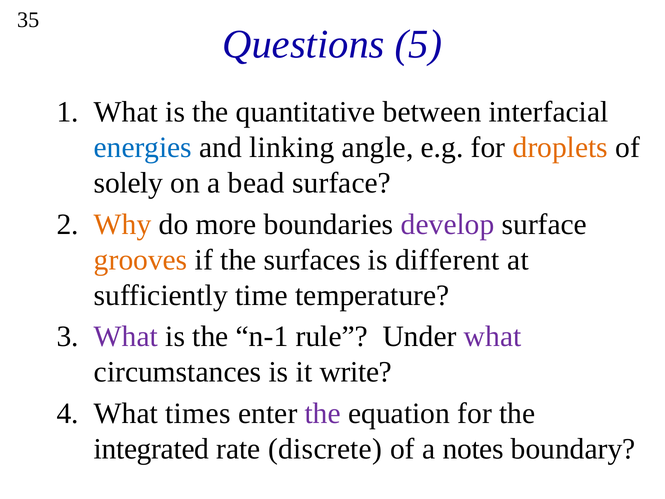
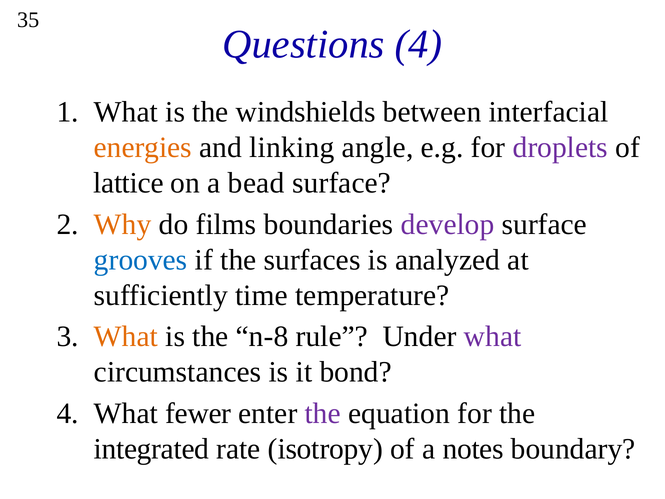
Questions 5: 5 -> 4 (419, 44)
quantitative: quantitative -> windshields (306, 112)
energies colour: blue -> orange (143, 147)
droplets colour: orange -> purple (560, 147)
solely: solely -> lattice (129, 183)
more: more -> films (226, 224)
grooves colour: orange -> blue (141, 260)
different: different -> analyzed (448, 260)
What colour: purple -> orange (126, 336)
n-1: n-1 -> n-8 (262, 336)
write: write -> bond (356, 372)
times: times -> fewer (198, 413)
discrete: discrete -> isotropy (325, 449)
